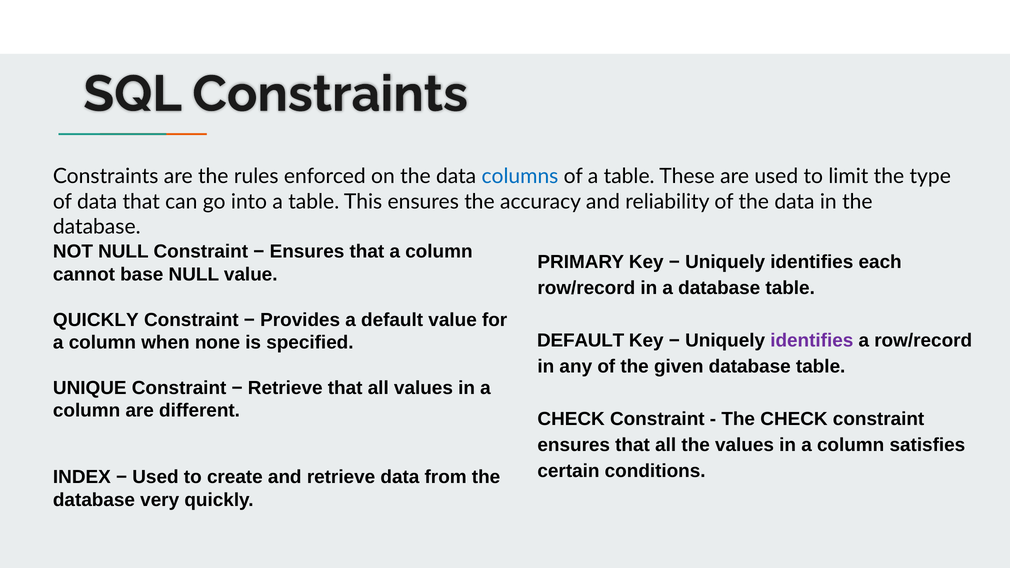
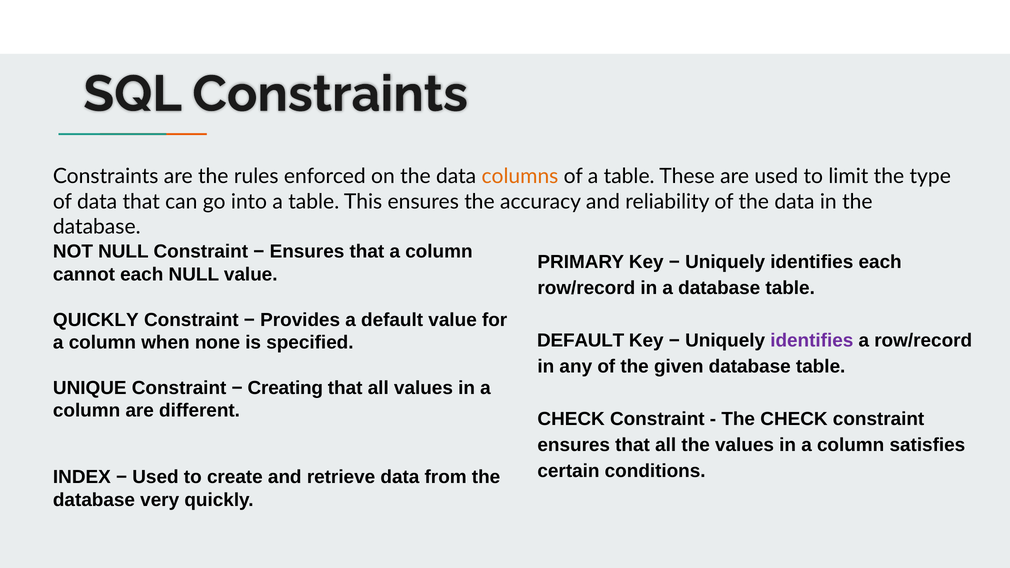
columns colour: blue -> orange (520, 176)
cannot base: base -> each (142, 274)
Retrieve: Retrieve -> Creating (285, 388)
